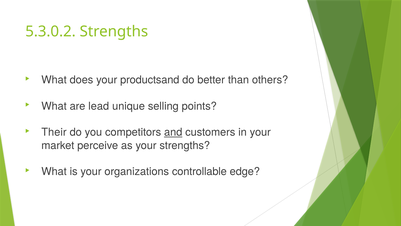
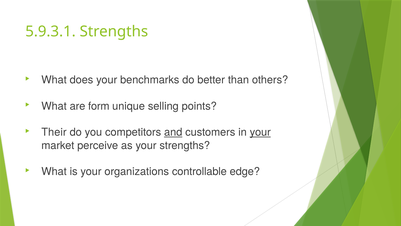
5.3.0.2: 5.3.0.2 -> 5.9.3.1 (51, 32)
productsand: productsand -> benchmarks (150, 80)
lead: lead -> form (99, 106)
your underline: none -> present (260, 132)
